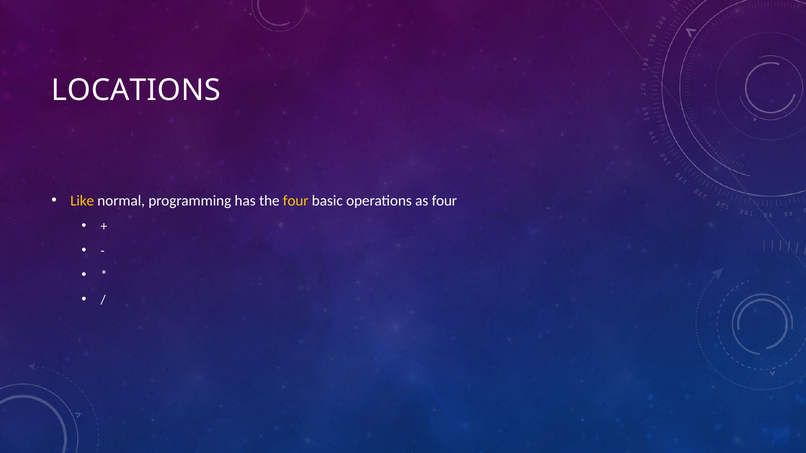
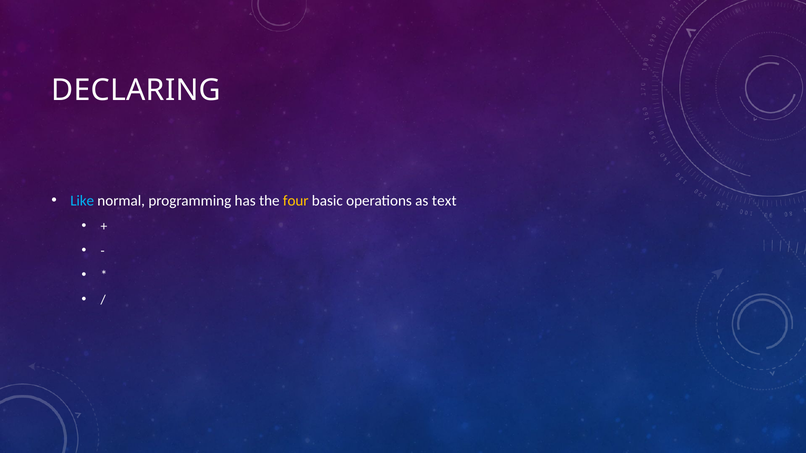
LOCATIONS: LOCATIONS -> DECLARING (136, 91)
Like colour: yellow -> light blue (82, 201)
as four: four -> text (444, 201)
